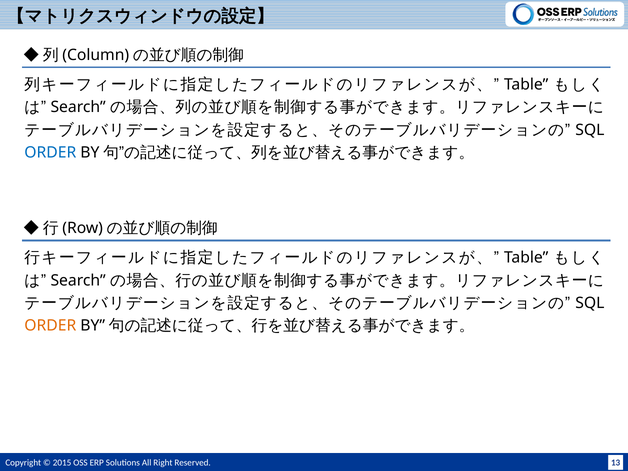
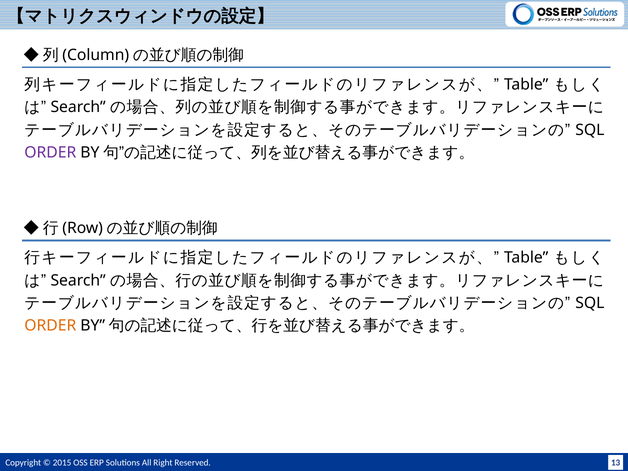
ORDER colour: blue -> purple (50, 153)
